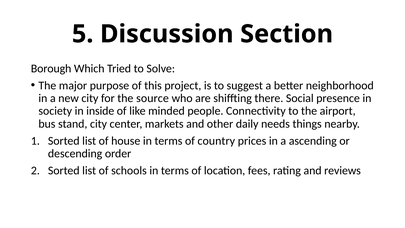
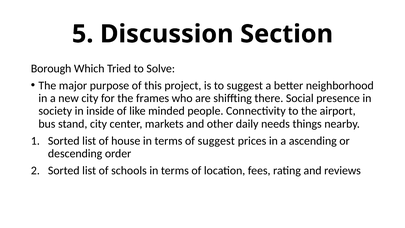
source: source -> frames (153, 98)
of country: country -> suggest (216, 141)
